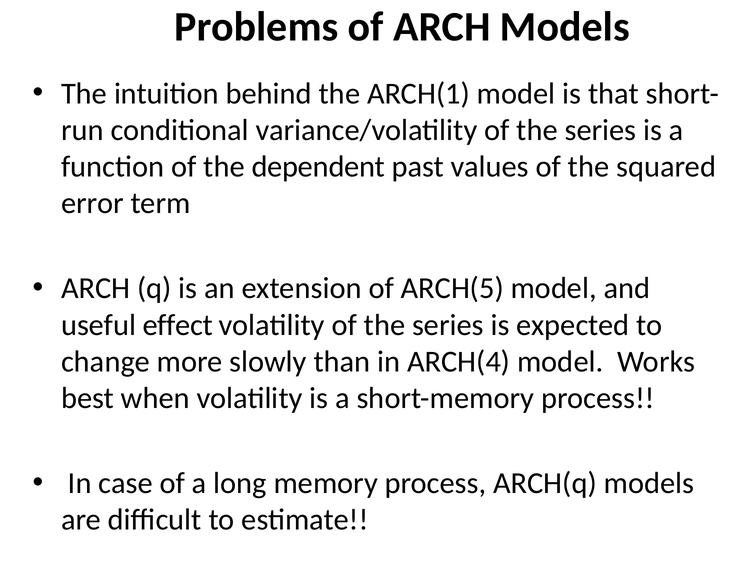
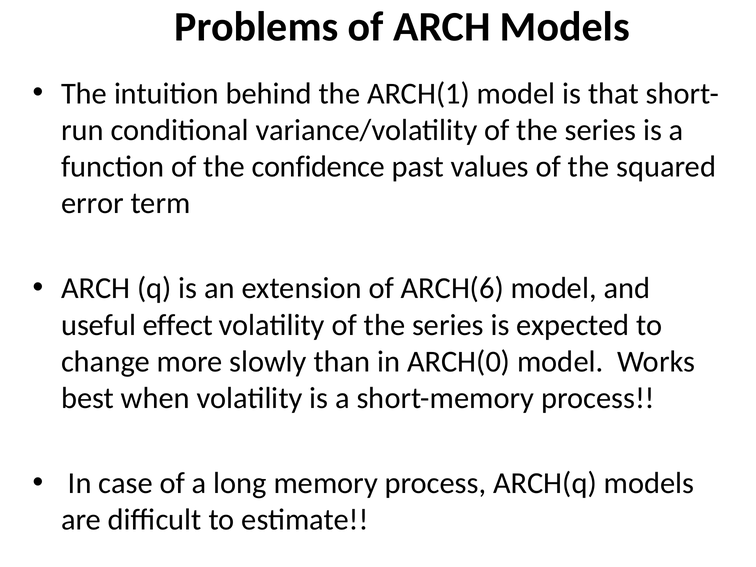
dependent: dependent -> confidence (318, 167)
ARCH(5: ARCH(5 -> ARCH(6 (452, 288)
ARCH(4: ARCH(4 -> ARCH(0 (459, 362)
